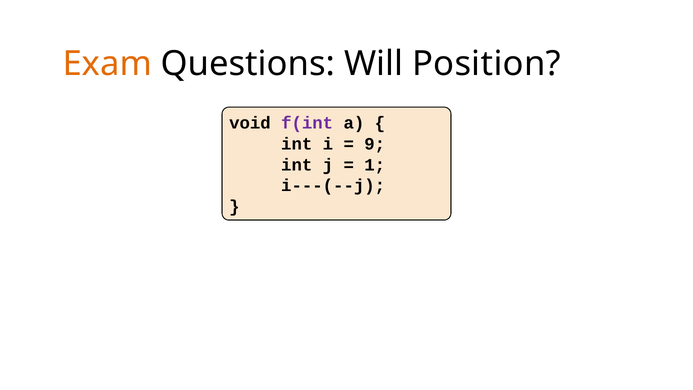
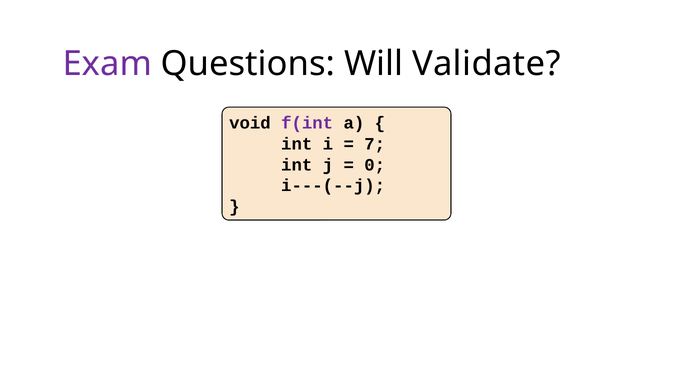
Exam colour: orange -> purple (107, 64)
Position: Position -> Validate (486, 64)
9: 9 -> 7 (375, 144)
1: 1 -> 0 (375, 165)
